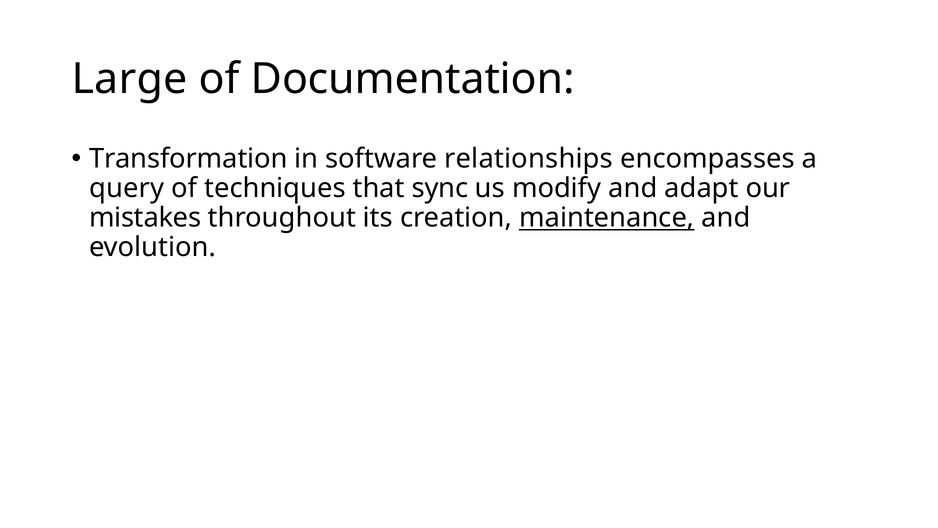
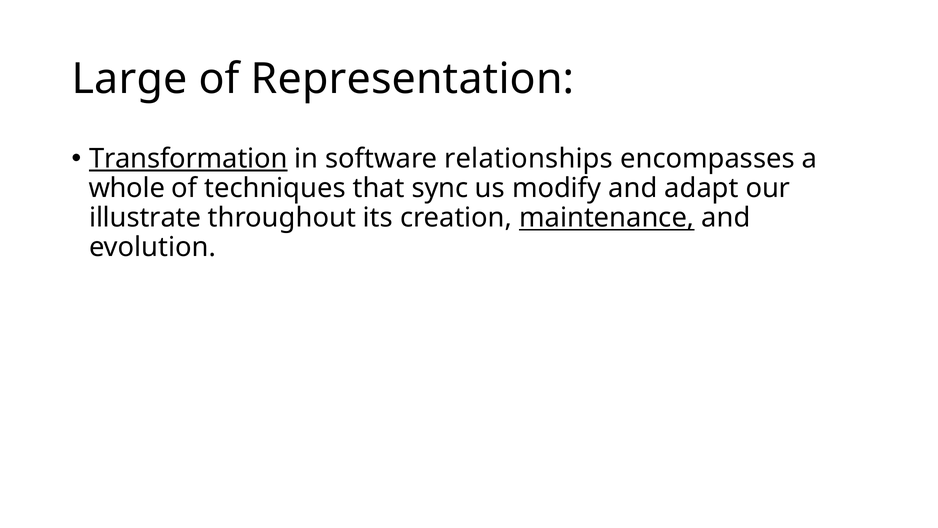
Documentation: Documentation -> Representation (413, 79)
Transformation underline: none -> present (188, 159)
query: query -> whole (127, 188)
mistakes: mistakes -> illustrate (145, 218)
